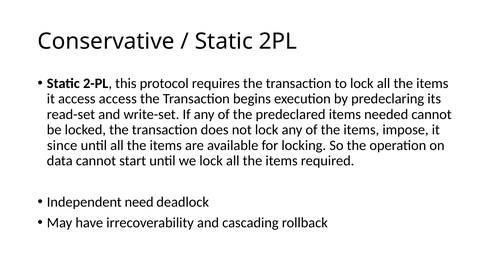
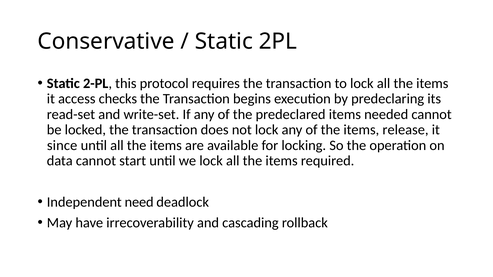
access access: access -> checks (118, 99)
impose: impose -> release (406, 130)
